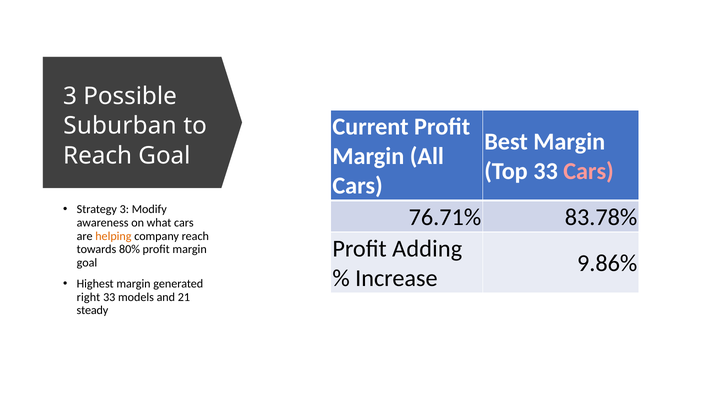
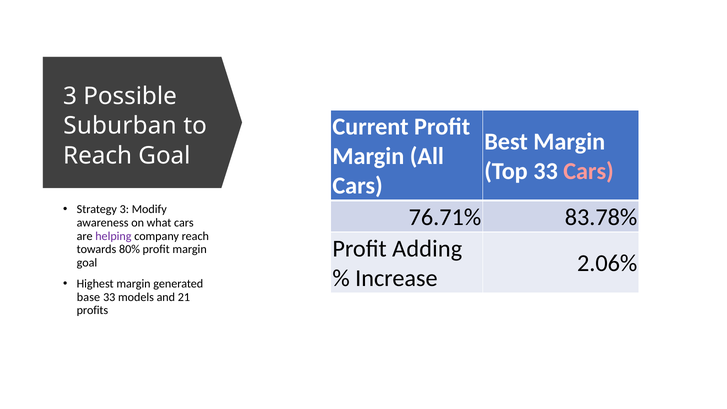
helping colour: orange -> purple (113, 236)
9.86%: 9.86% -> 2.06% (607, 263)
right: right -> base (88, 297)
steady: steady -> profits (92, 310)
